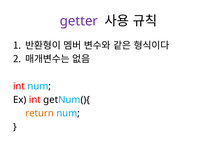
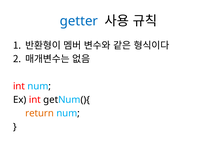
getter colour: purple -> blue (79, 21)
